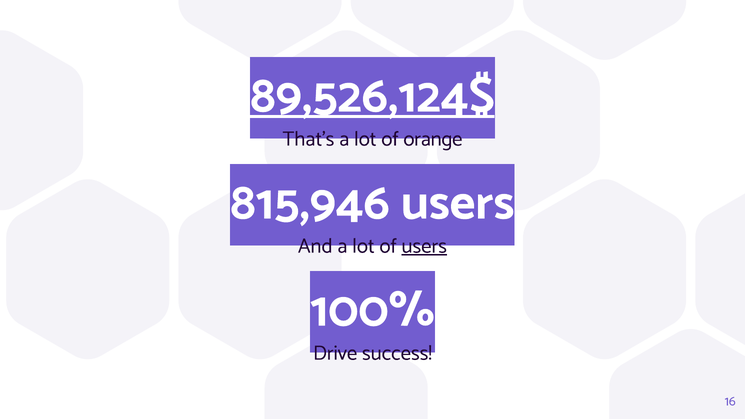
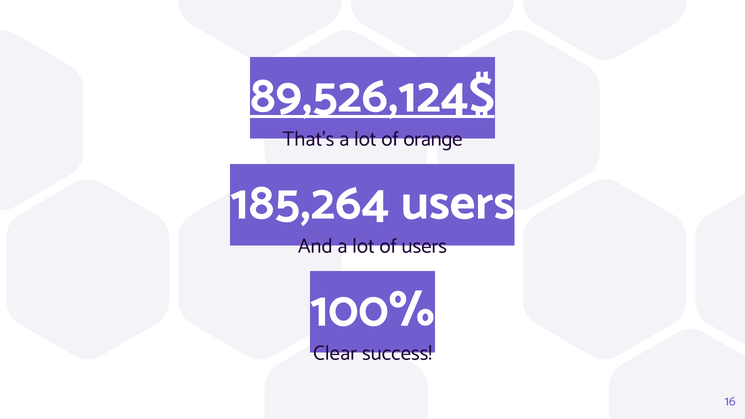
815,946: 815,946 -> 185,264 (310, 202)
users underline: present -> none (424, 246)
Drive: Drive -> Clear (335, 353)
